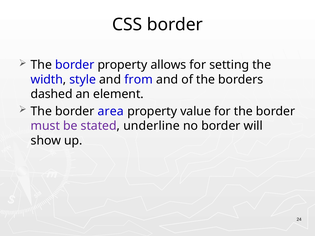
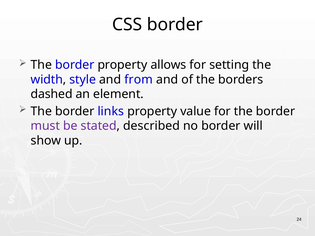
area: area -> links (111, 111)
underline: underline -> described (152, 126)
